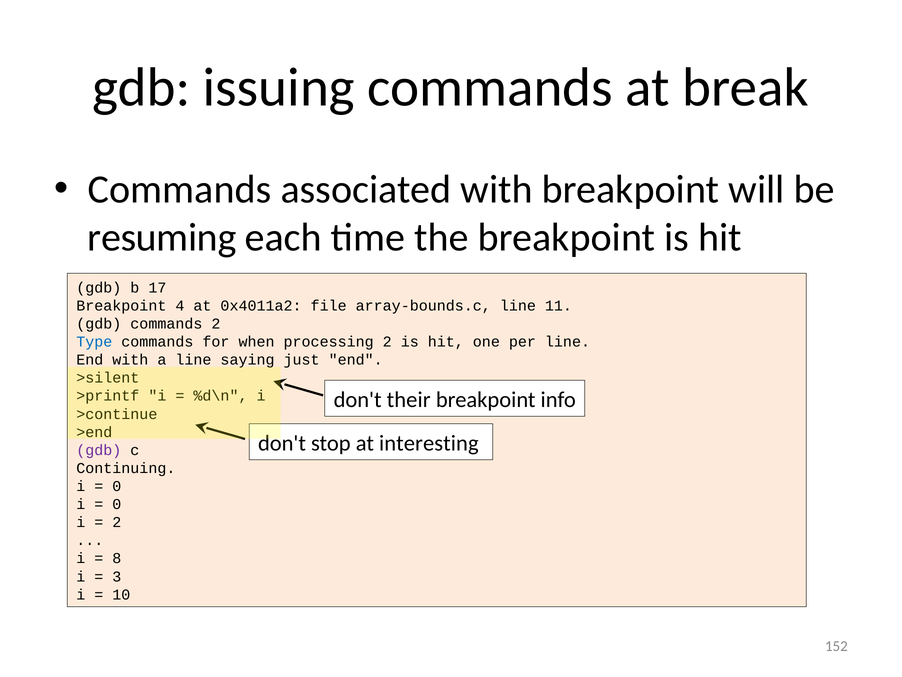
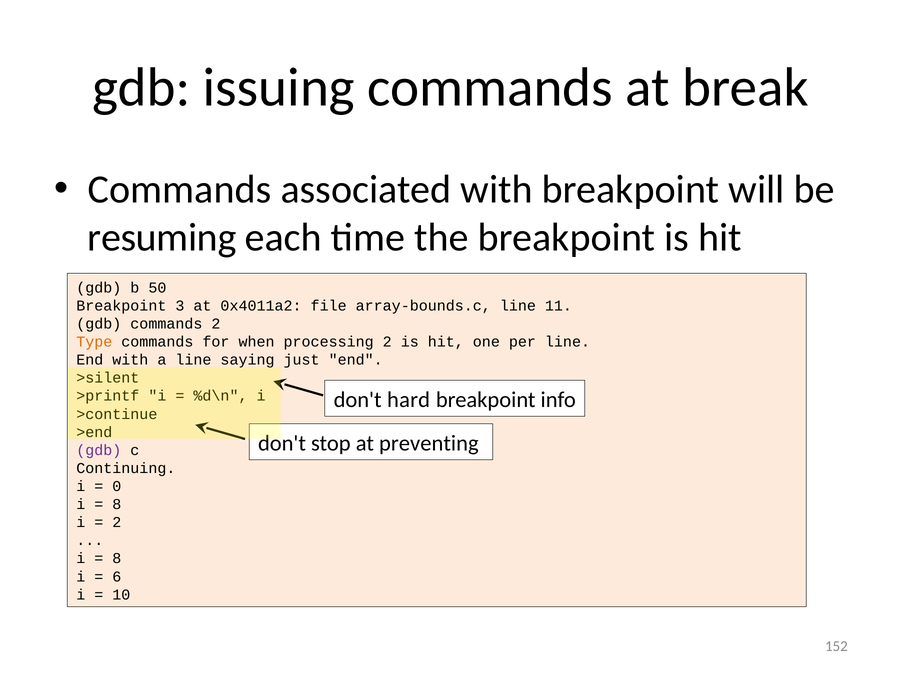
17: 17 -> 50 (157, 287)
4: 4 -> 3 (180, 306)
Type colour: blue -> orange (94, 342)
their: their -> hard (409, 399)
interesting: interesting -> preventing (429, 443)
0: 0 -> 8 (117, 504)
3: 3 -> 6 (117, 576)
